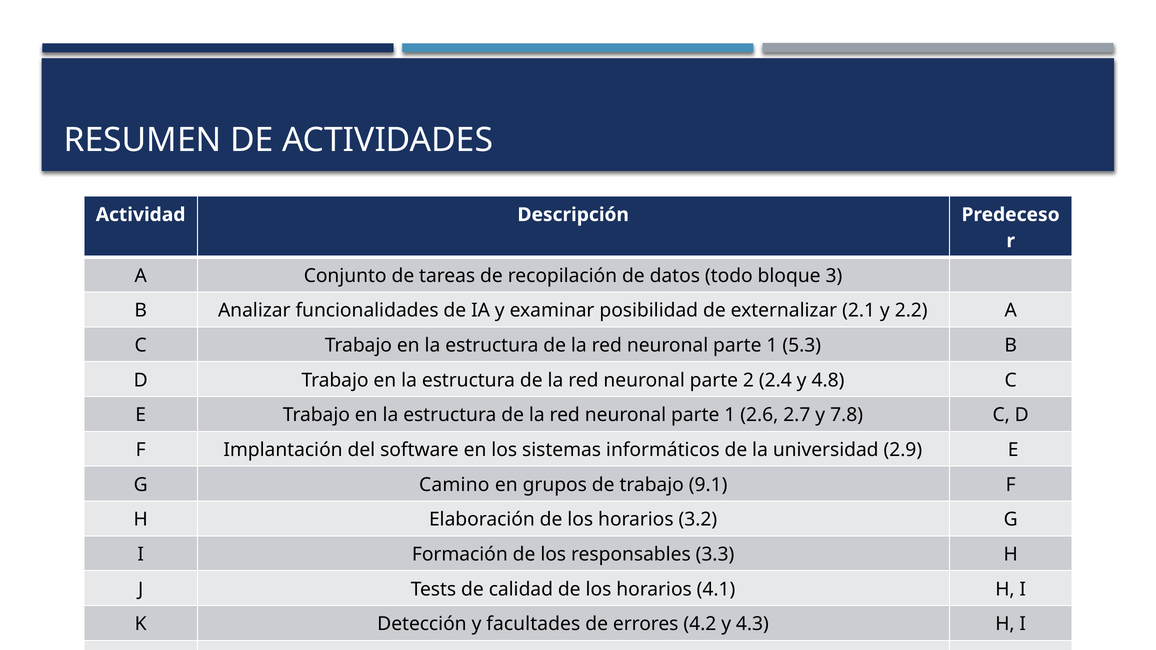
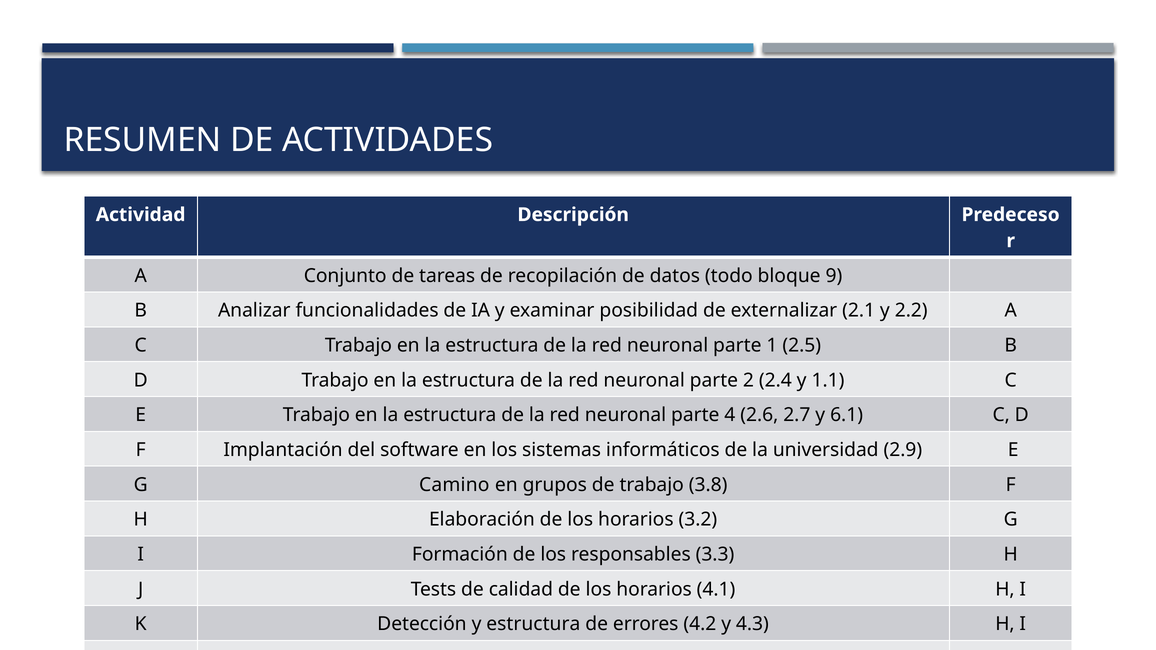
3: 3 -> 9 (834, 276)
5.3: 5.3 -> 2.5 (802, 345)
4.8: 4.8 -> 1.1 (828, 380)
1: 1 -> 4 (730, 415)
7.8: 7.8 -> 6.1 (847, 415)
9.1: 9.1 -> 3.8 (708, 485)
y facultades: facultades -> estructura (533, 624)
